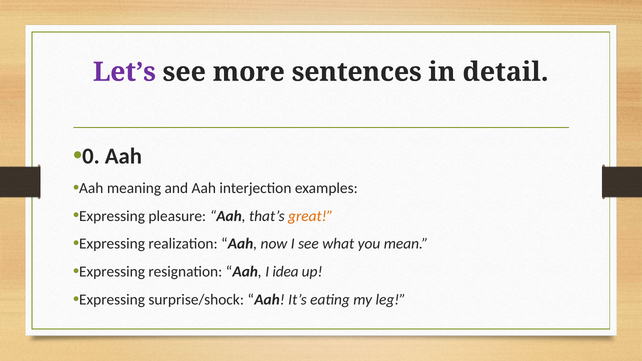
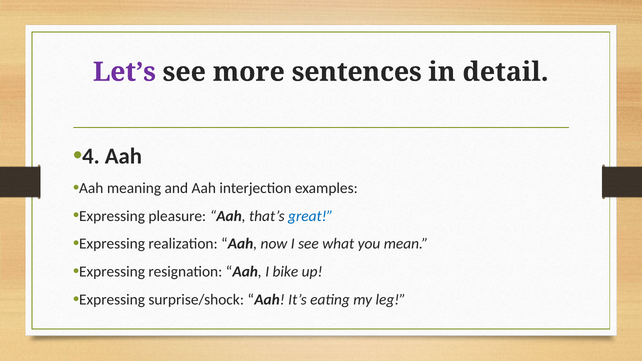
0: 0 -> 4 (91, 156)
great colour: orange -> blue (311, 216)
idea: idea -> bike (285, 272)
